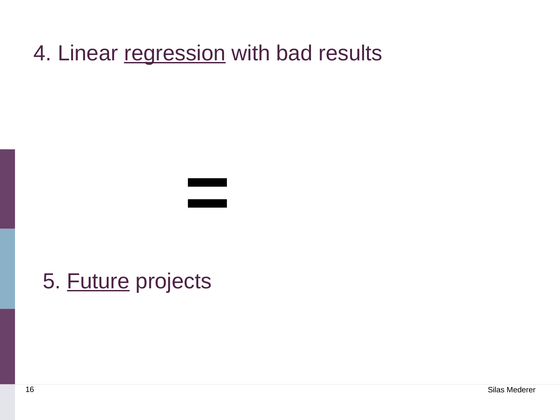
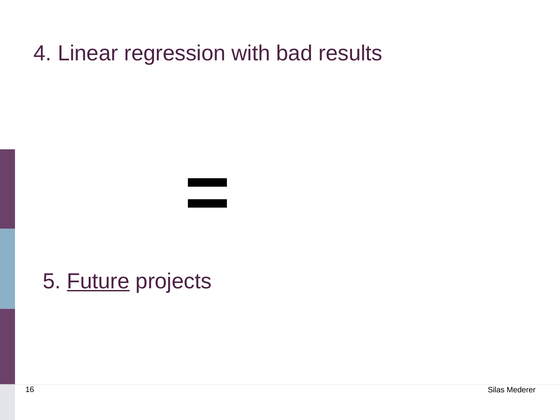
regression underline: present -> none (175, 53)
